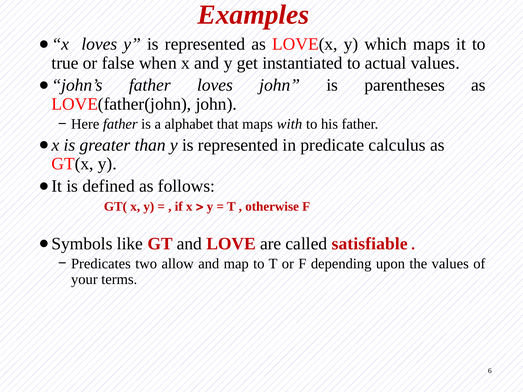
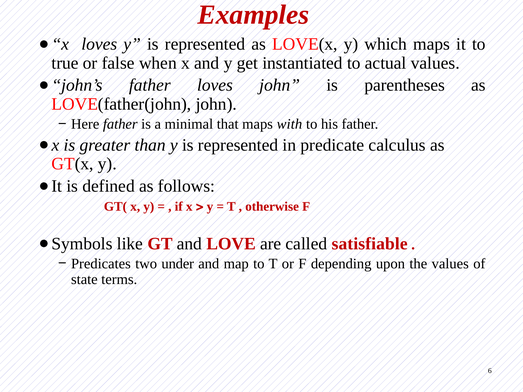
alphabet: alphabet -> minimal (189, 124)
allow: allow -> under (178, 264)
your: your -> state (84, 280)
